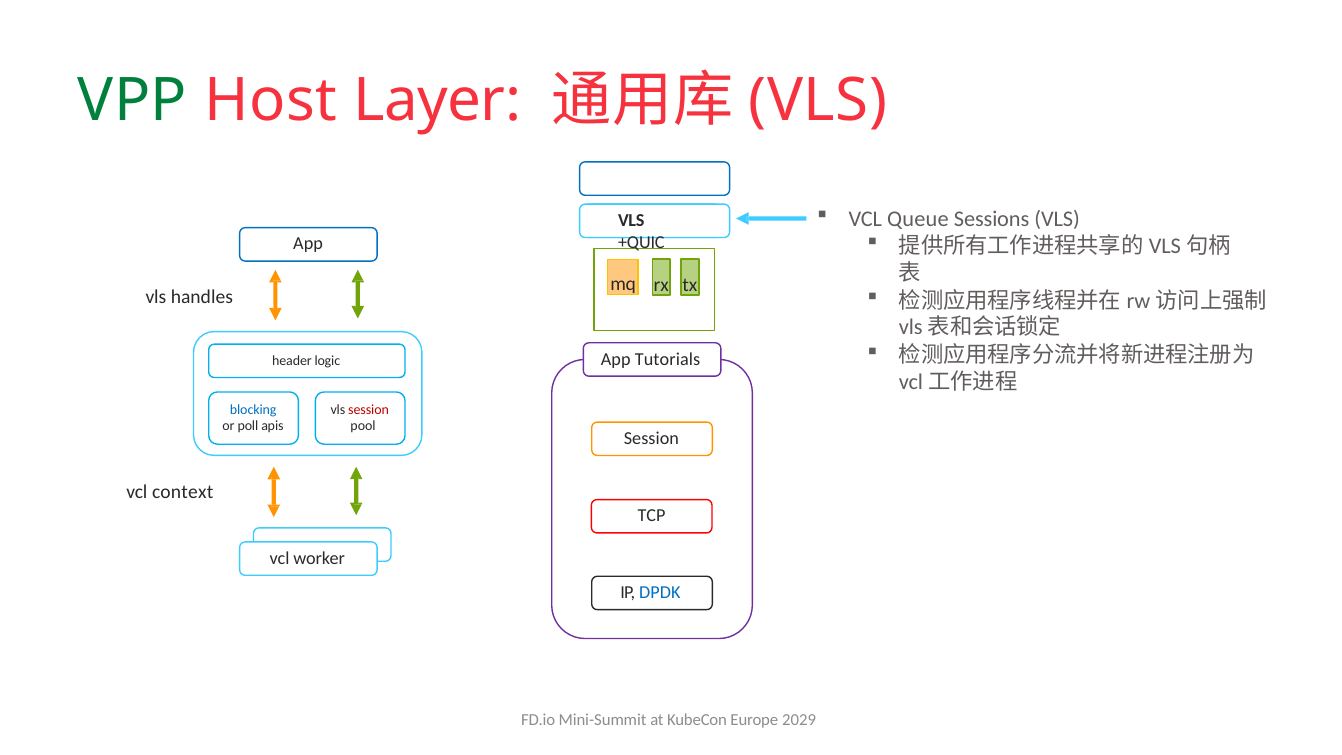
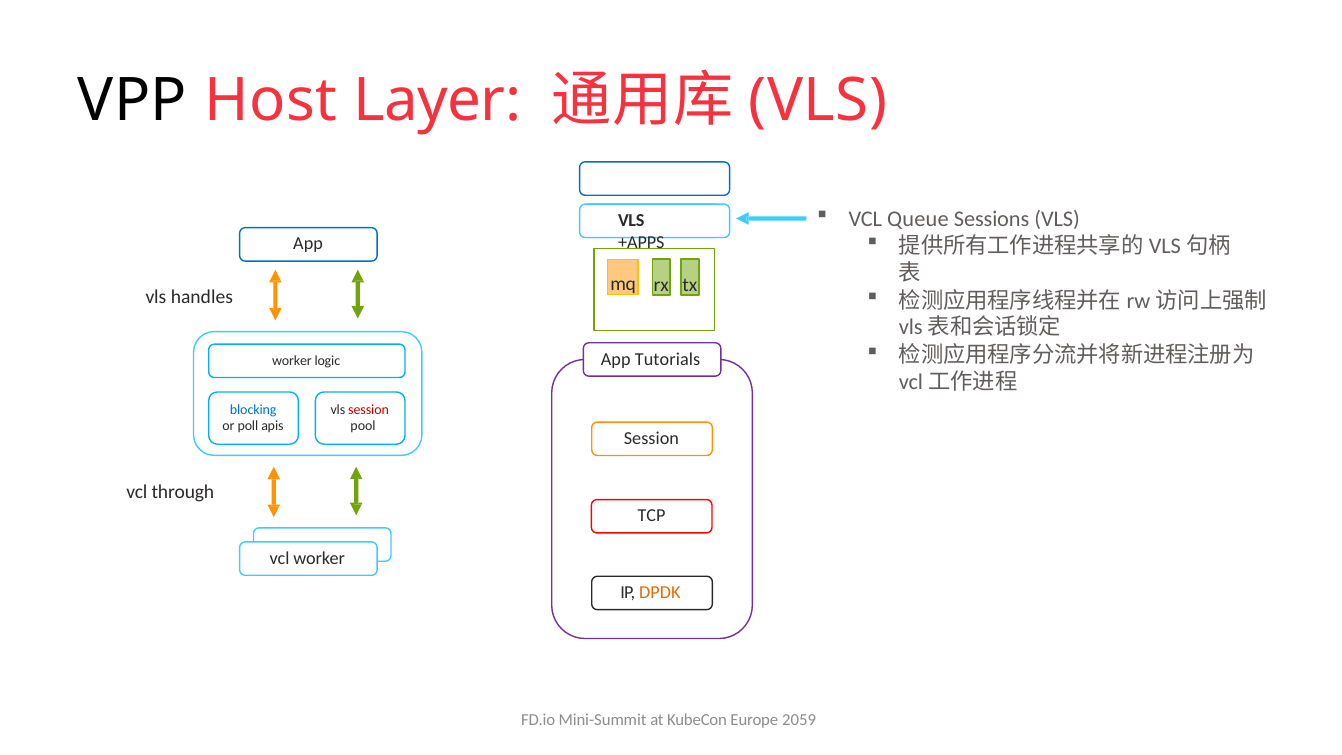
VPP colour: green -> black (132, 100)
+QUIC: +QUIC -> +APPS (641, 242)
header: header -> worker (292, 360)
context: context -> through (183, 492)
DPDK colour: blue -> orange (660, 593)
2029: 2029 -> 2059 (799, 719)
